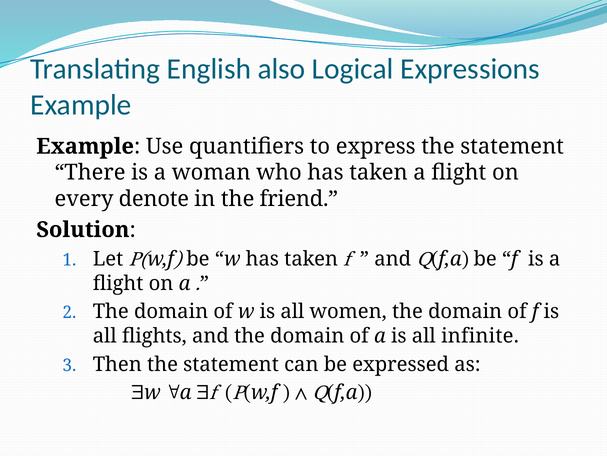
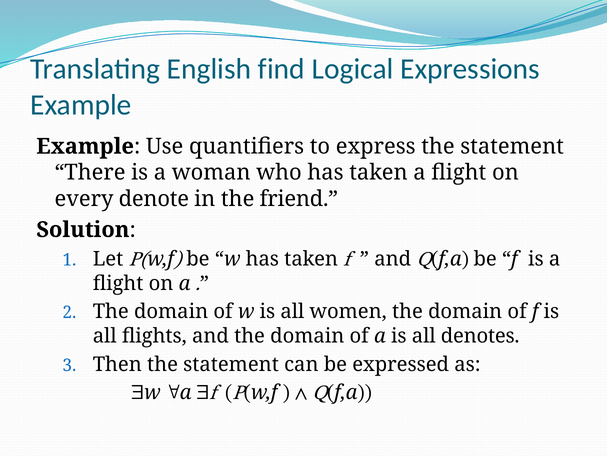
also: also -> find (281, 69)
infinite: infinite -> denotes (480, 335)
